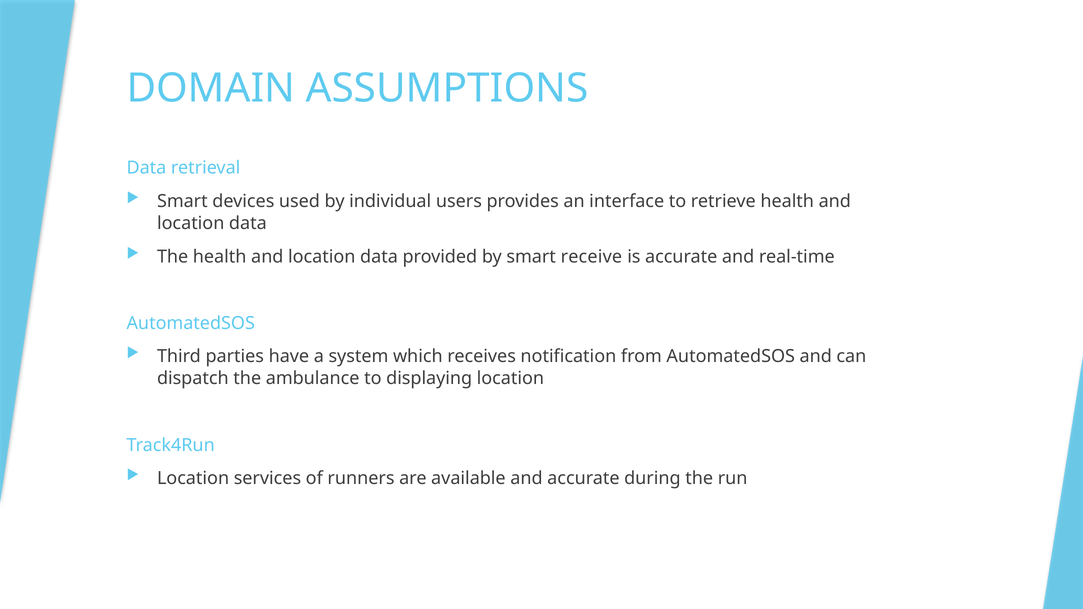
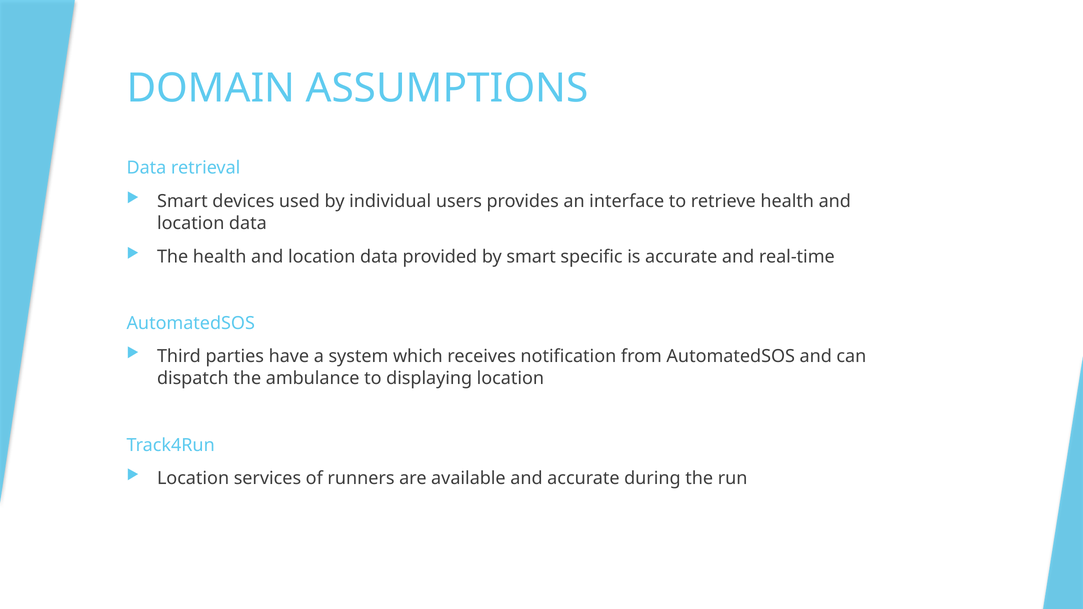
receive: receive -> specific (592, 257)
